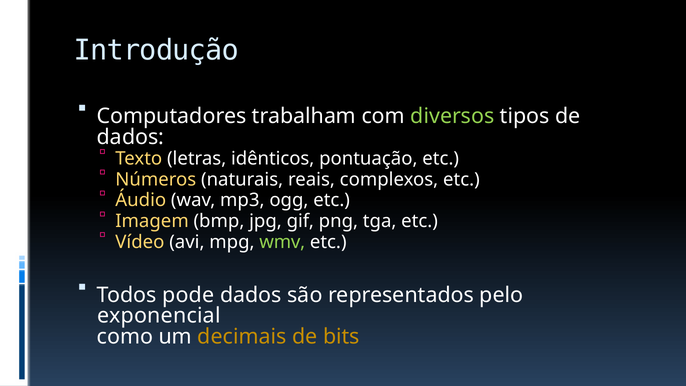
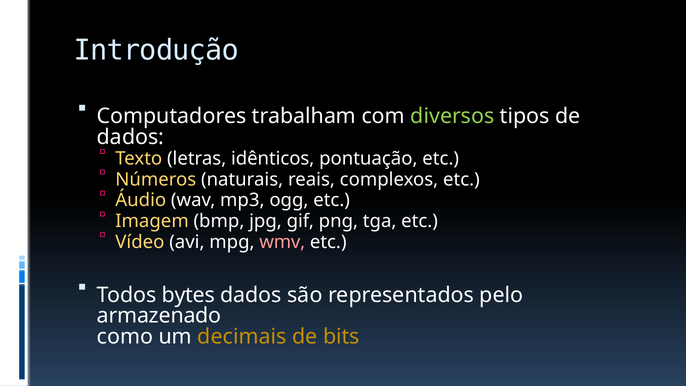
wmv colour: light green -> pink (282, 242)
pode: pode -> bytes (188, 295)
exponencial: exponencial -> armazenado (159, 316)
